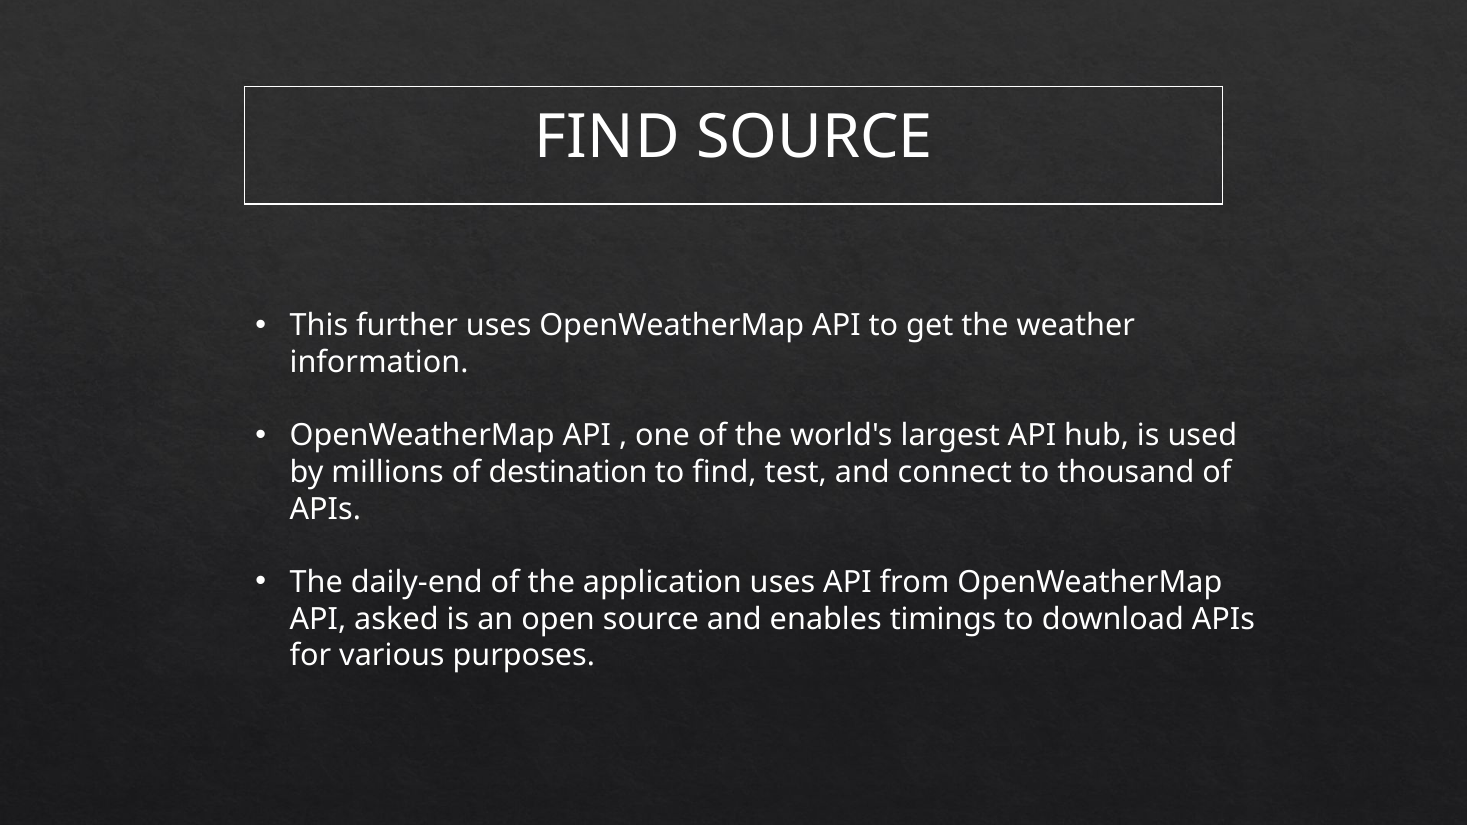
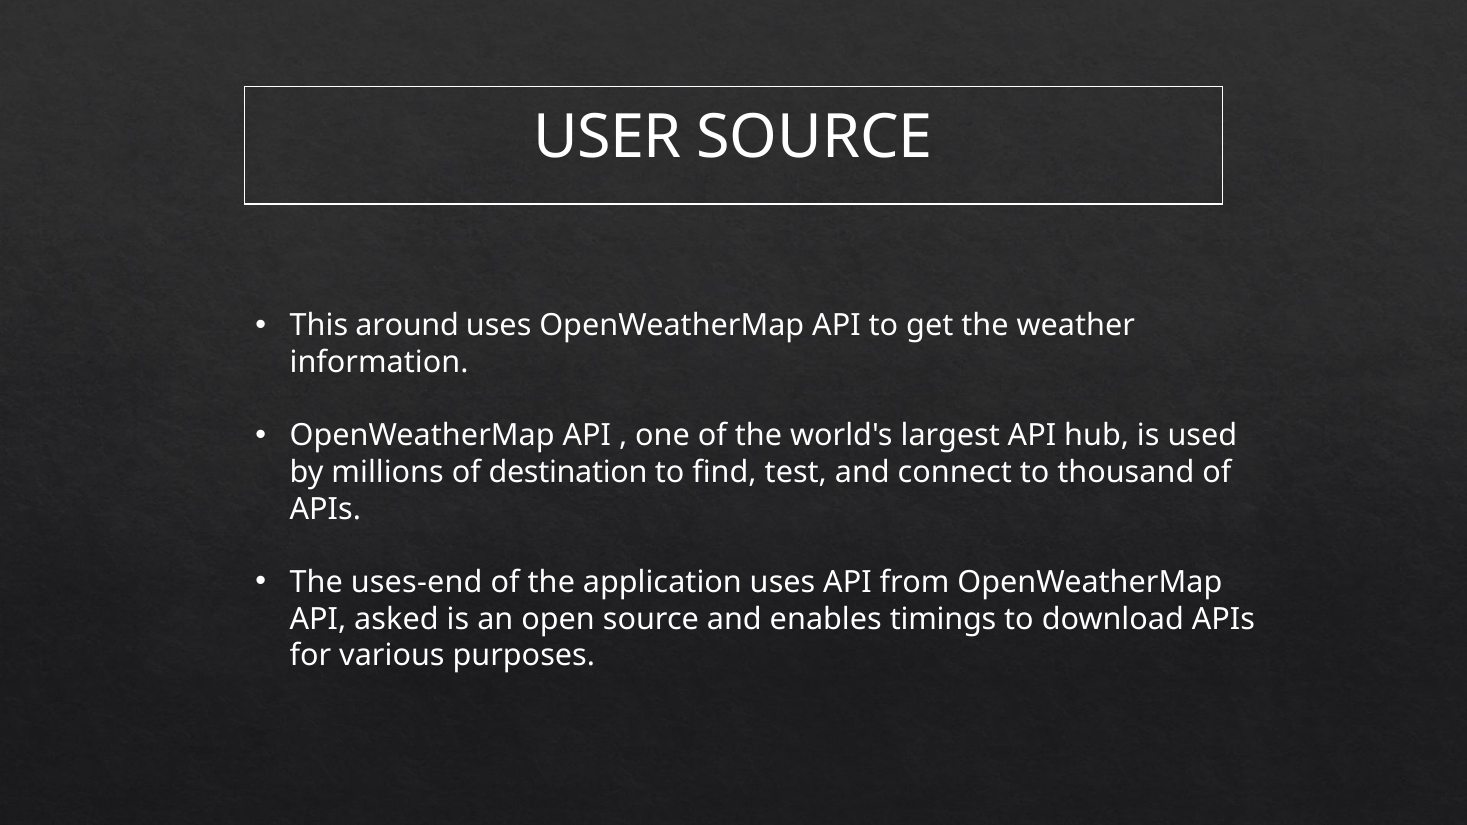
FIND: FIND -> USER (608, 137)
further: further -> around (407, 326)
daily-end: daily-end -> uses-end (417, 583)
